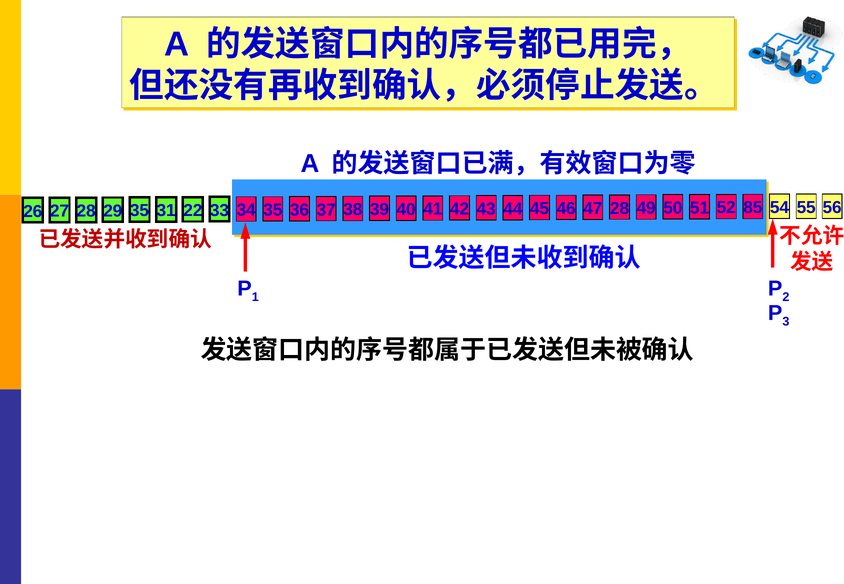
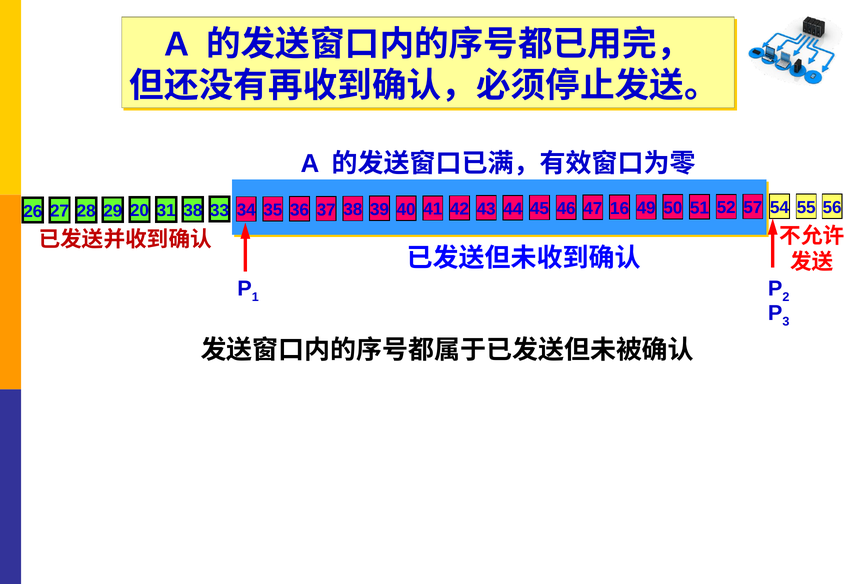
29 35: 35 -> 20 (140, 211)
31 22: 22 -> 38 (193, 211)
47 28: 28 -> 16 (620, 208)
85: 85 -> 57 (753, 208)
